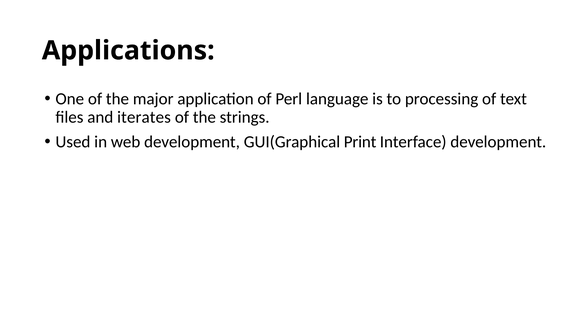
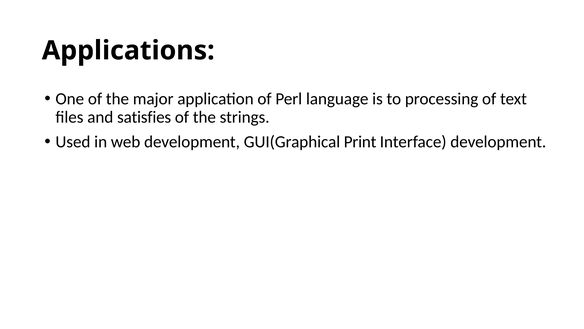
iterates: iterates -> satisfies (144, 117)
